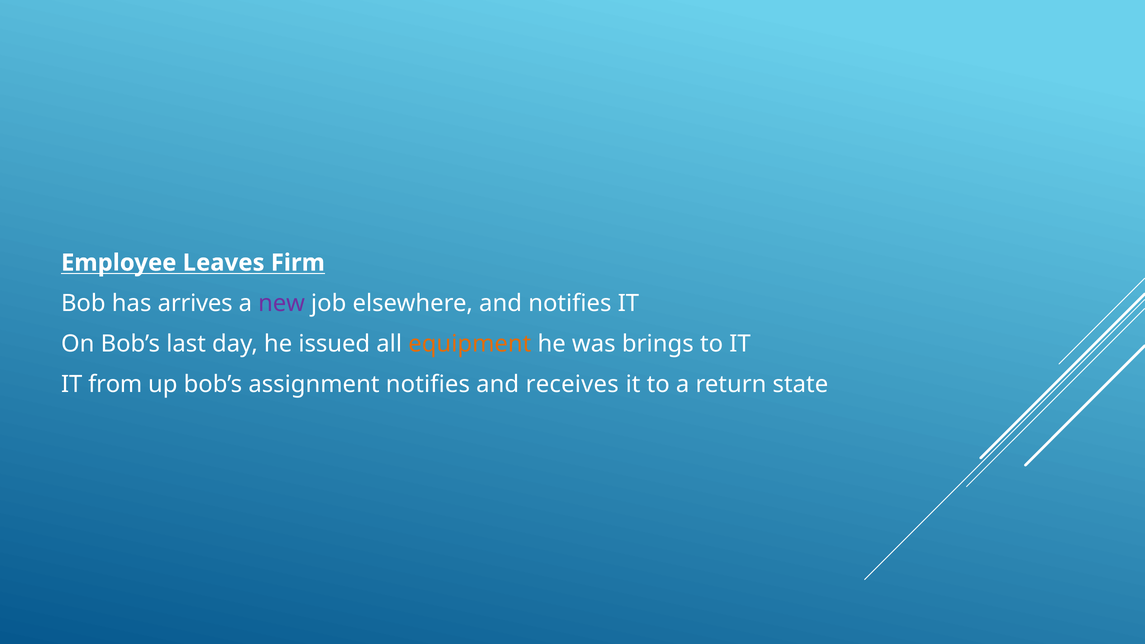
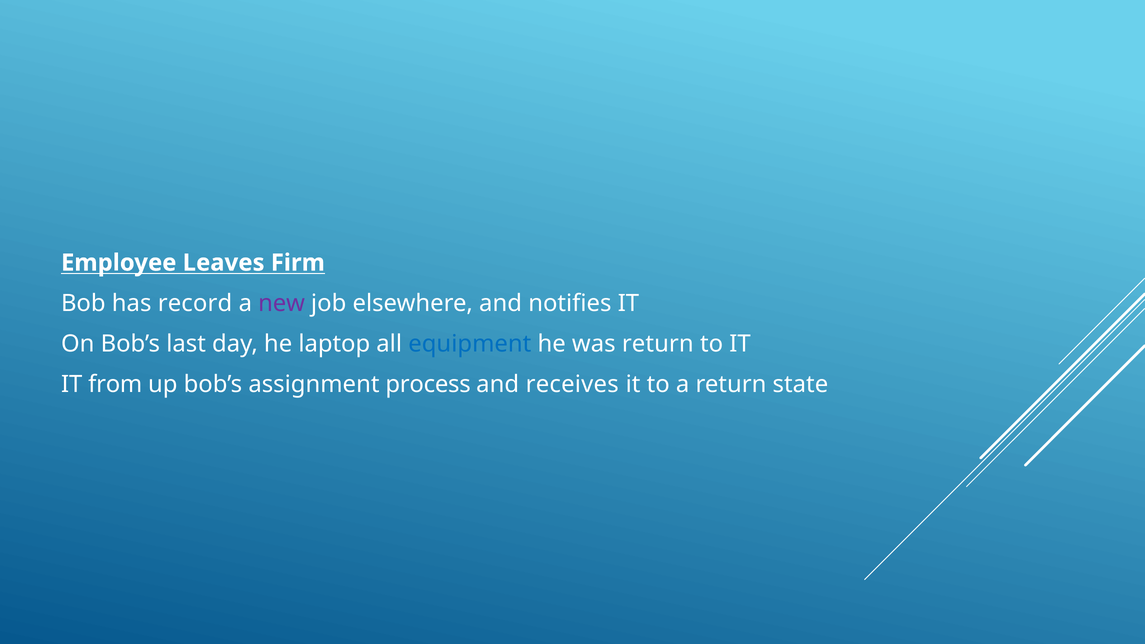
arrives: arrives -> record (195, 303)
issued: issued -> laptop (334, 344)
equipment colour: orange -> blue (470, 344)
was brings: brings -> return (658, 344)
assignment notifies: notifies -> process (428, 385)
